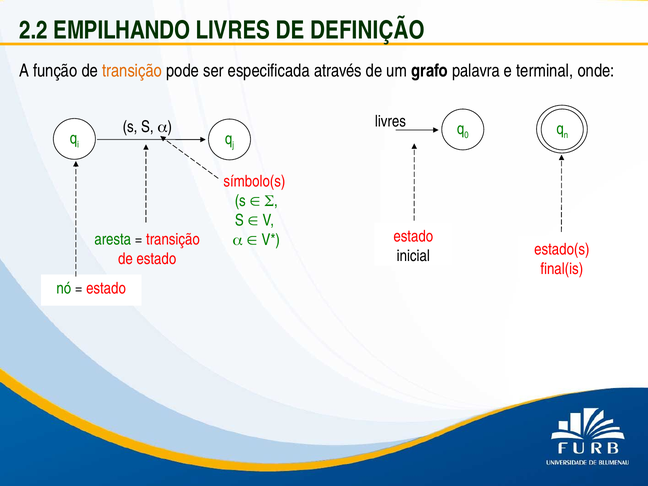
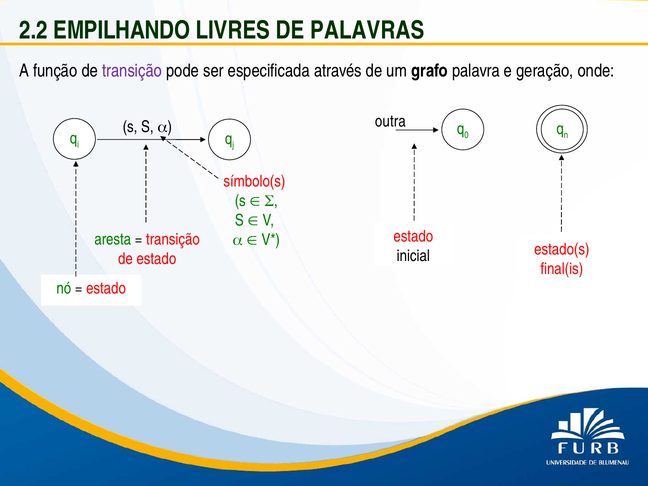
DEFINIÇÃO: DEFINIÇÃO -> PALAVRAS (367, 30)
transição colour: orange -> purple (132, 71)
terminal: terminal -> geração (545, 71)
livres: livres -> outra (390, 122)
